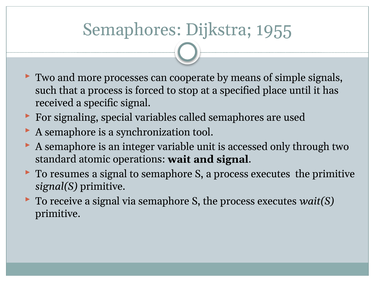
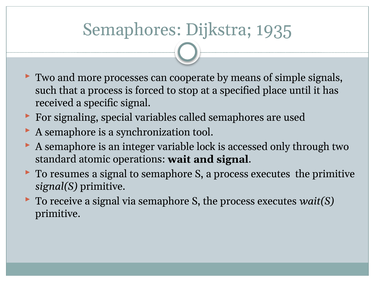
1955: 1955 -> 1935 (274, 30)
unit: unit -> lock (206, 146)
